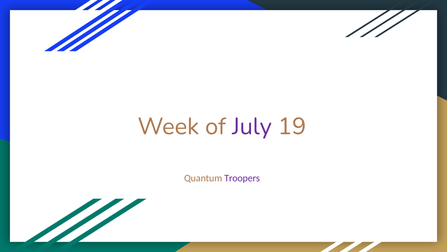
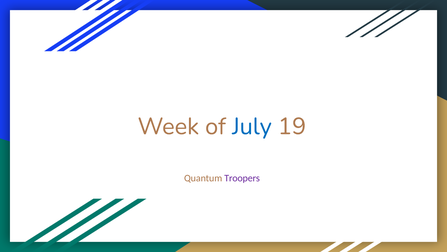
July colour: purple -> blue (252, 126)
